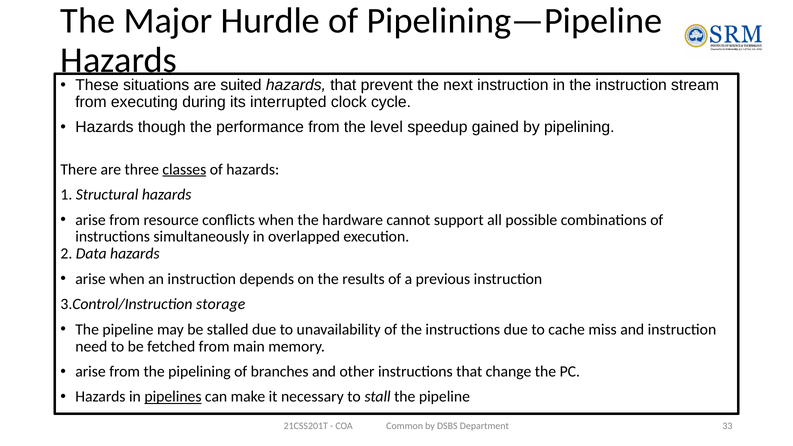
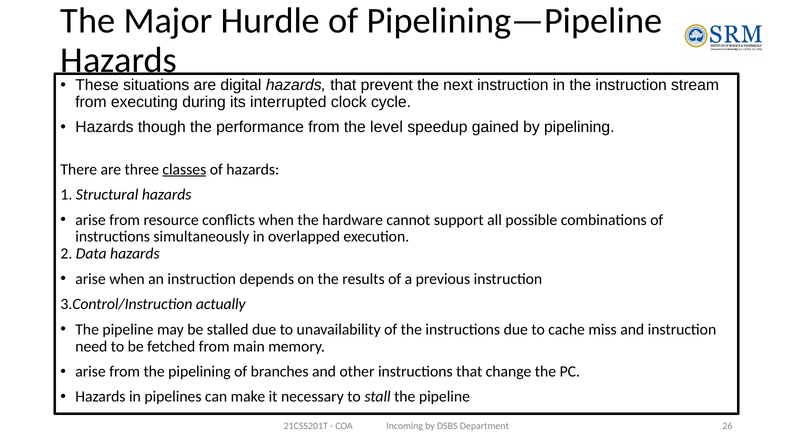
suited: suited -> digital (241, 85)
storage: storage -> actually (221, 304)
pipelines underline: present -> none (173, 397)
Common: Common -> Incoming (405, 426)
33: 33 -> 26 (727, 426)
